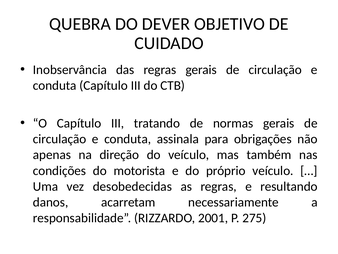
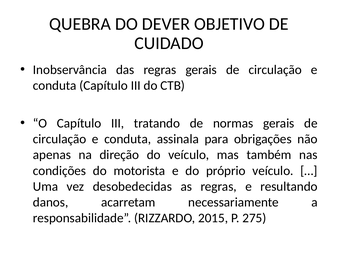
2001: 2001 -> 2015 (213, 218)
